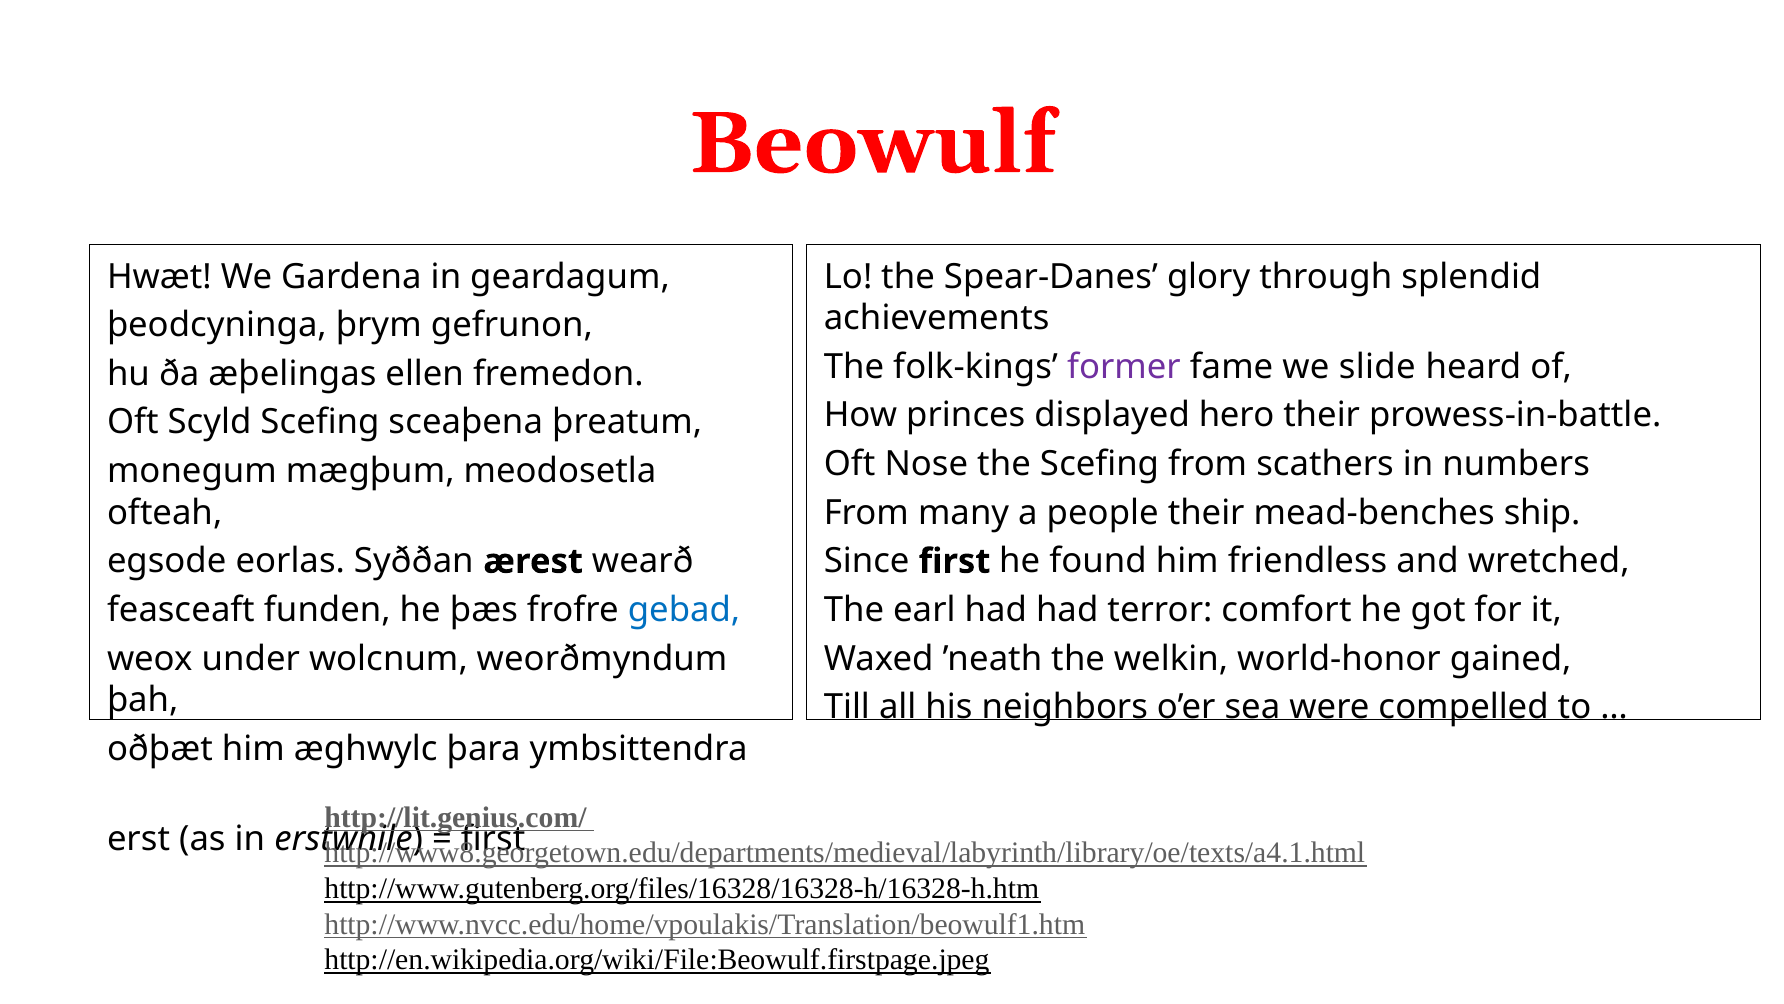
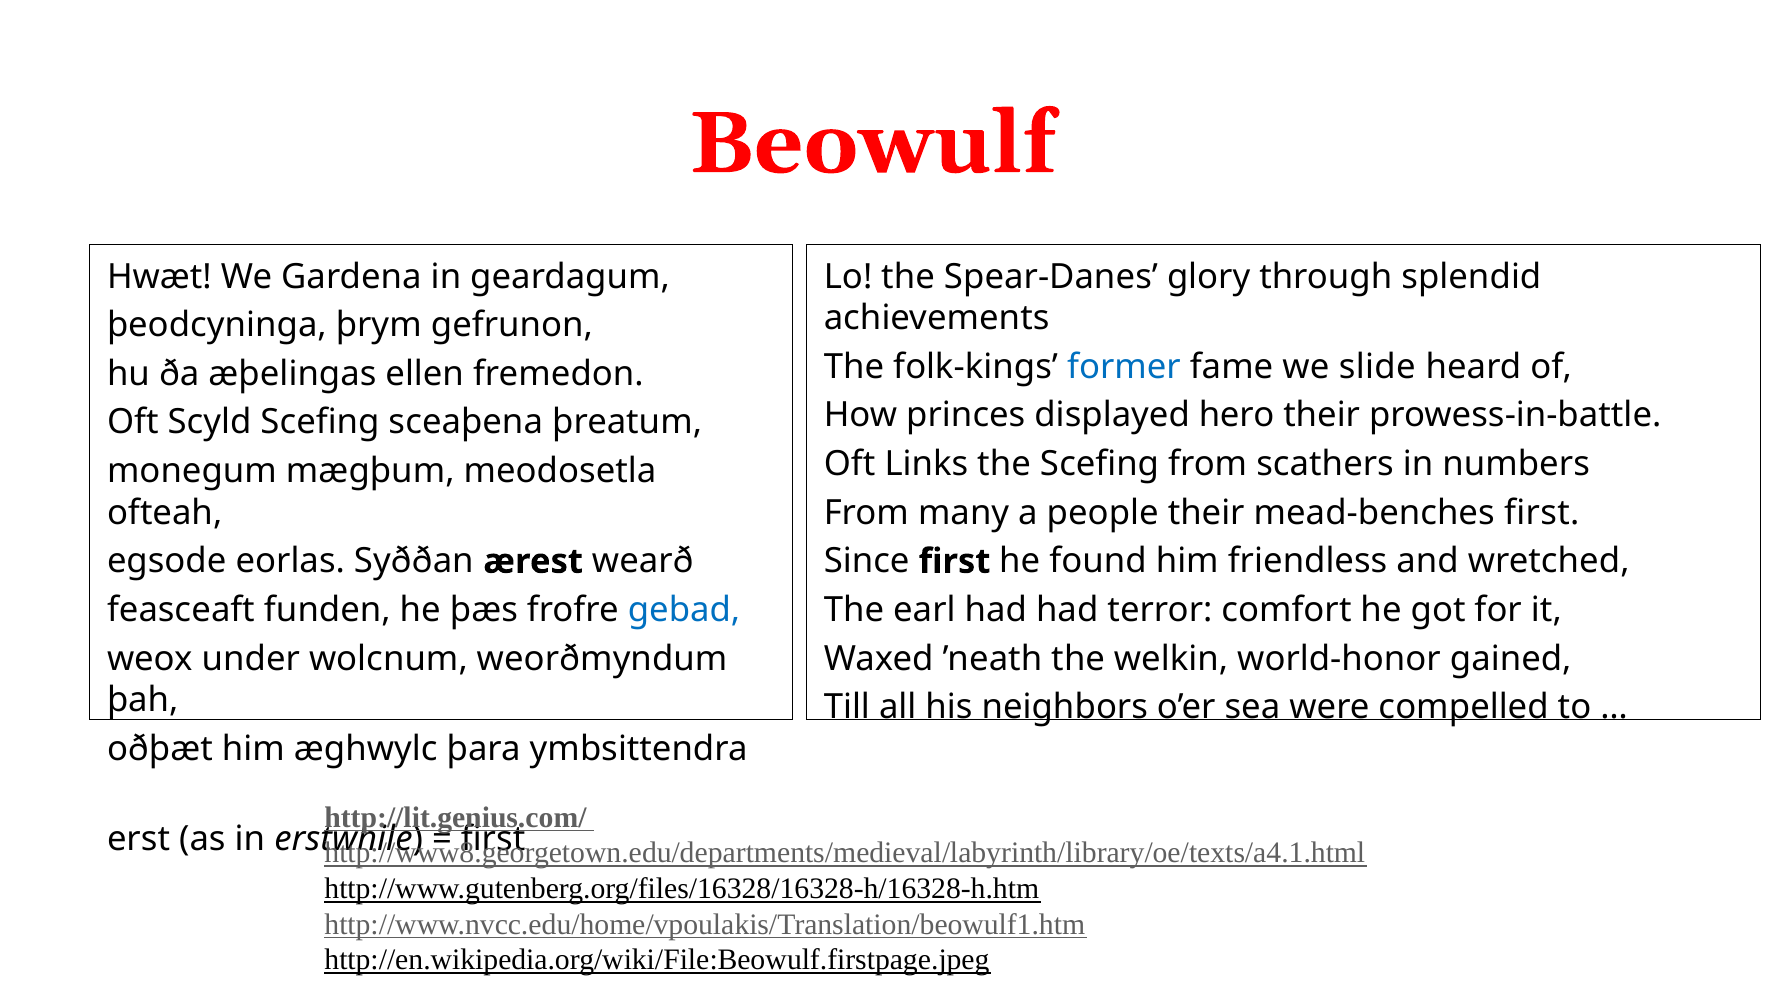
former colour: purple -> blue (1124, 367)
Nose: Nose -> Links (926, 464)
mead-benches ship: ship -> first (1542, 513)
